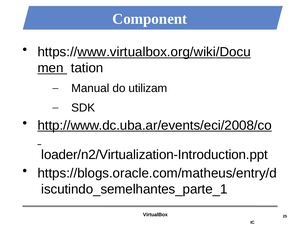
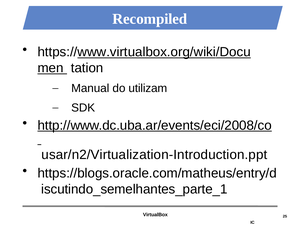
Component: Component -> Recompiled (150, 19)
loader/n2/Virtualization-Introduction.ppt: loader/n2/Virtualization-Introduction.ppt -> usar/n2/Virtualization-Introduction.ppt (154, 155)
